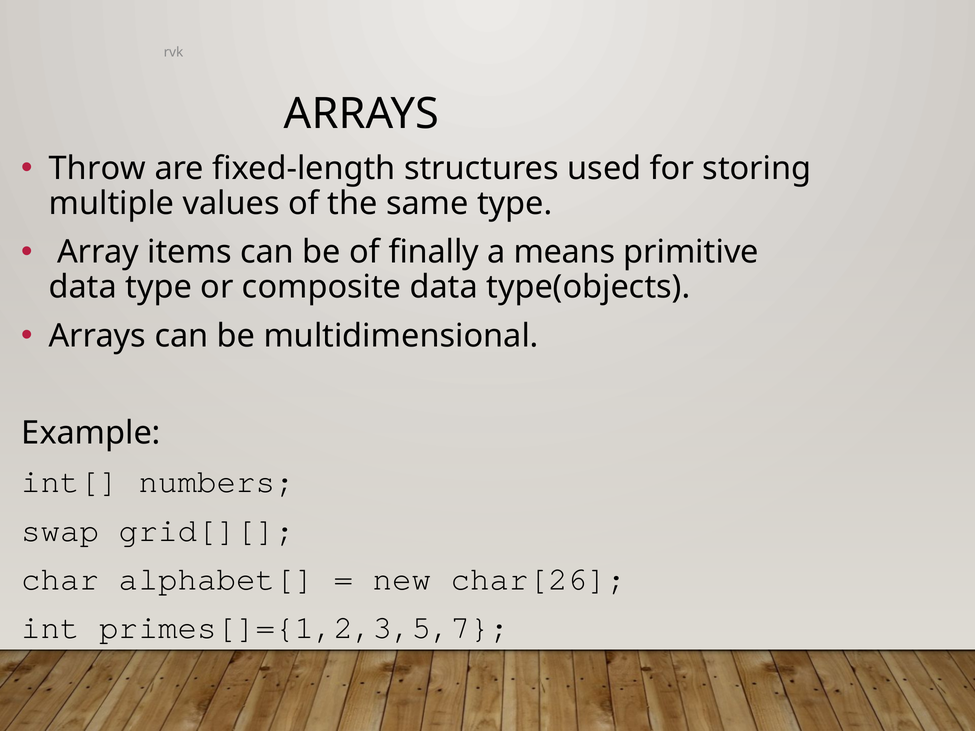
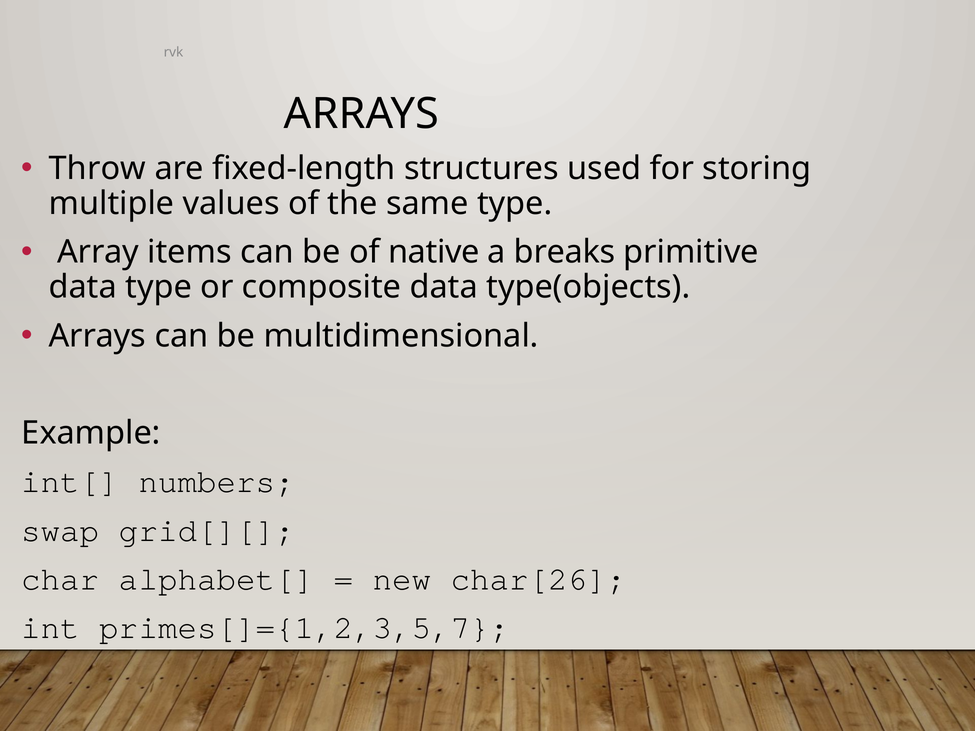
finally: finally -> native (434, 252)
means: means -> breaks (565, 252)
